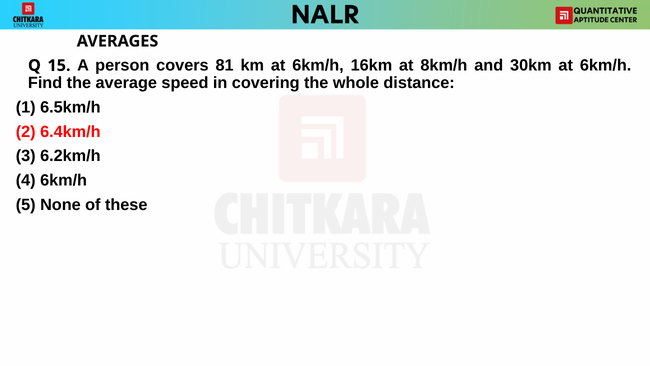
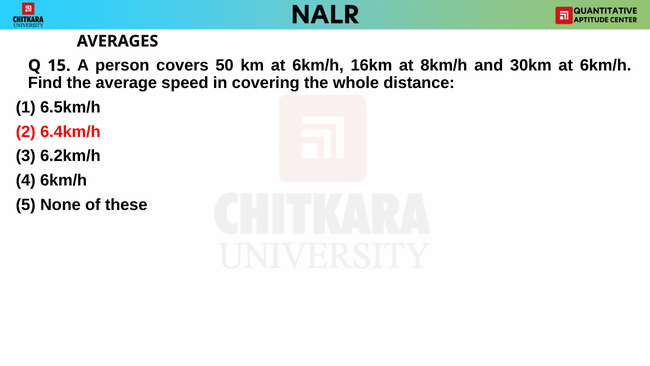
81: 81 -> 50 (225, 65)
